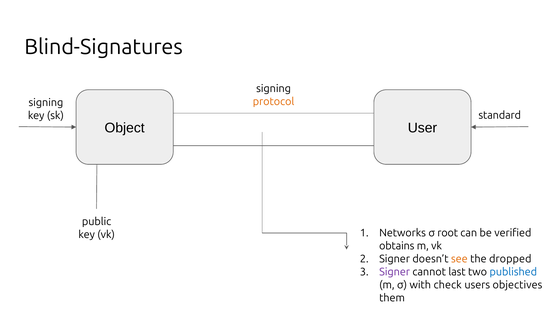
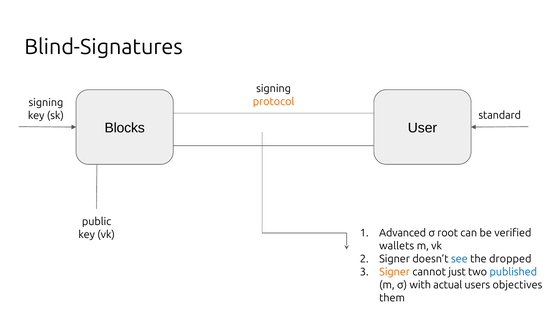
Object: Object -> Blocks (125, 128)
Networks: Networks -> Advanced (403, 233)
obtains: obtains -> wallets (397, 246)
see colour: orange -> blue (459, 259)
Signer colour: purple -> orange (395, 272)
last: last -> just (457, 272)
check: check -> actual (448, 285)
